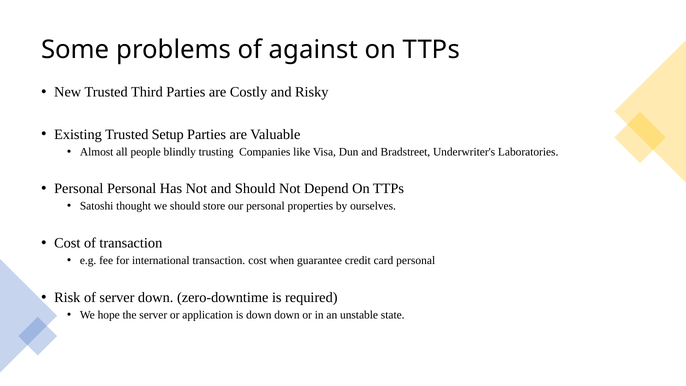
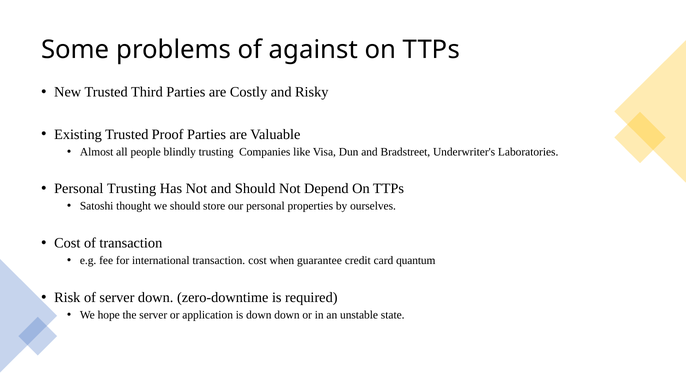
Setup: Setup -> Proof (168, 134)
Personal Personal: Personal -> Trusting (132, 189)
card personal: personal -> quantum (416, 261)
